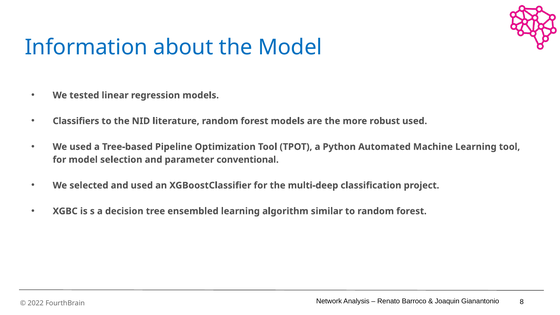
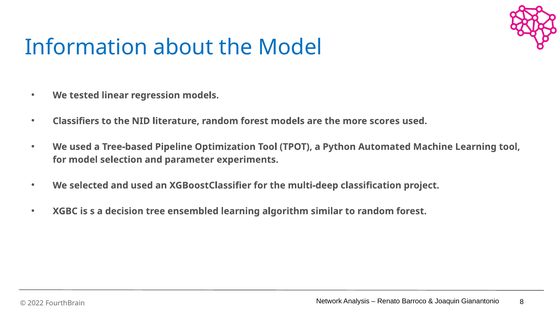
robust: robust -> scores (385, 121)
conventional: conventional -> experiments (248, 160)
